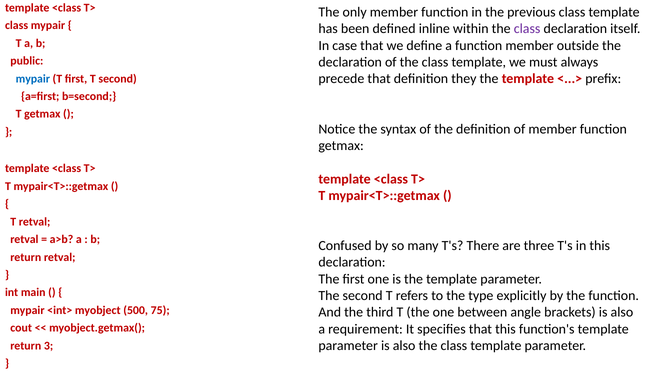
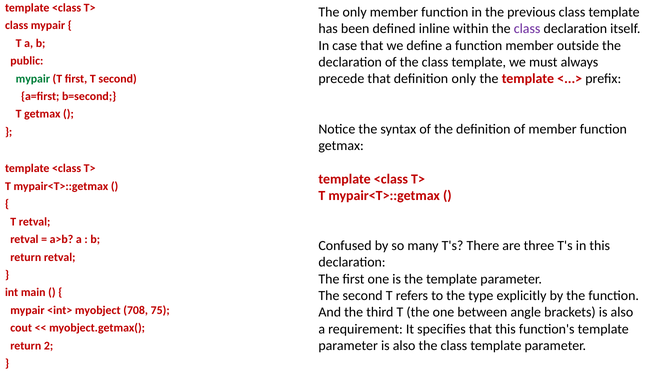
definition they: they -> only (464, 79)
mypair colour: blue -> green (33, 79)
500: 500 -> 708 (136, 310)
3: 3 -> 2 (49, 346)
